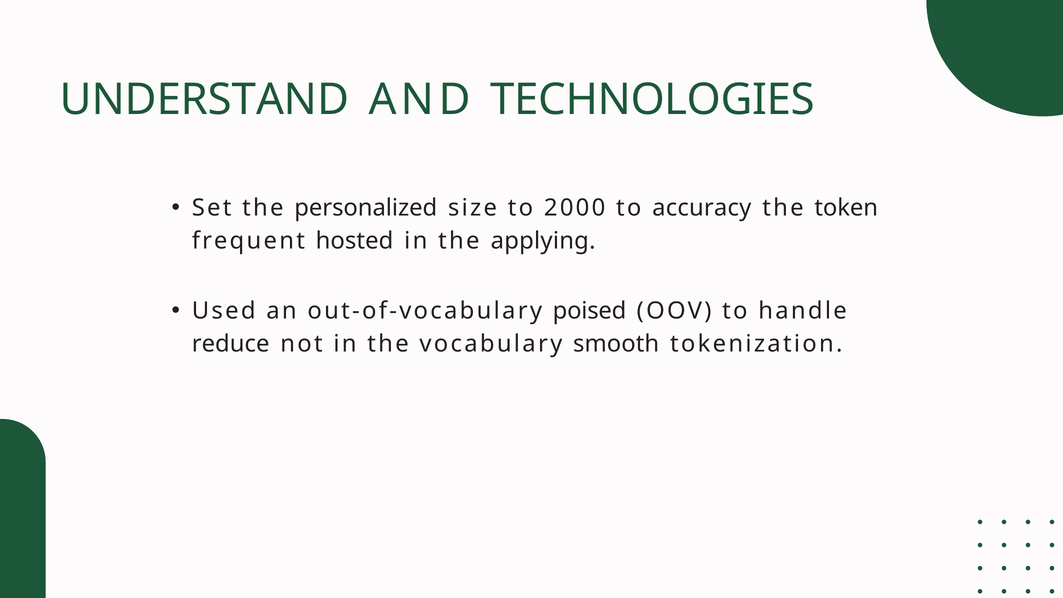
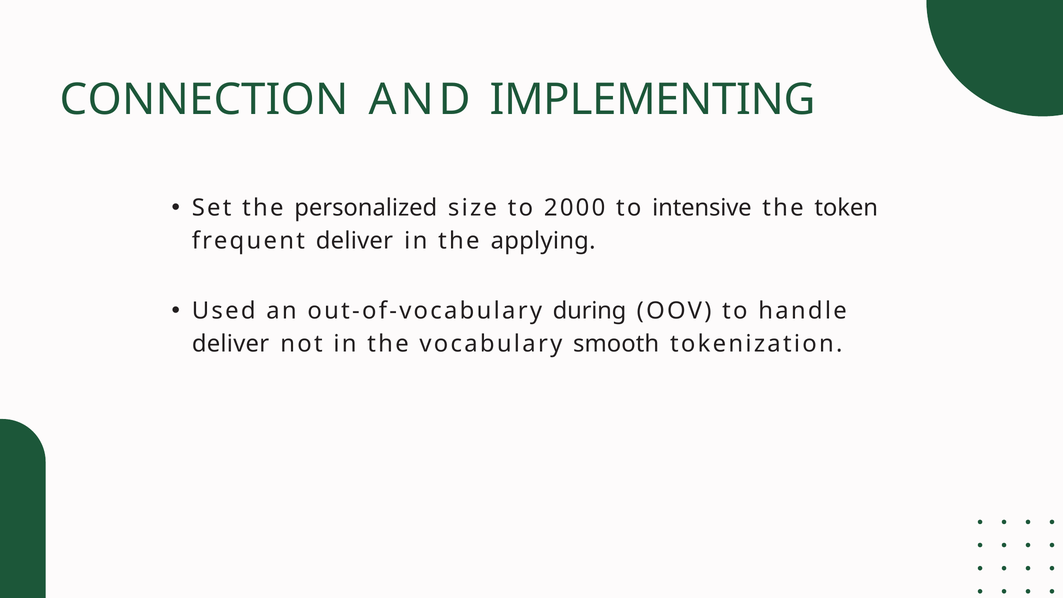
UNDERSTAND: UNDERSTAND -> CONNECTION (204, 100)
TECHNOLOGIES: TECHNOLOGIES -> IMPLEMENTING (653, 100)
accuracy: accuracy -> intensive (702, 208)
frequent hosted: hosted -> deliver (354, 241)
poised: poised -> during (590, 311)
reduce: reduce -> deliver (231, 344)
